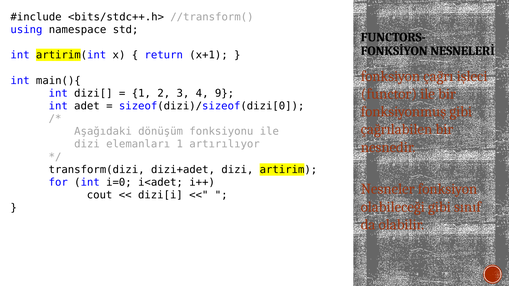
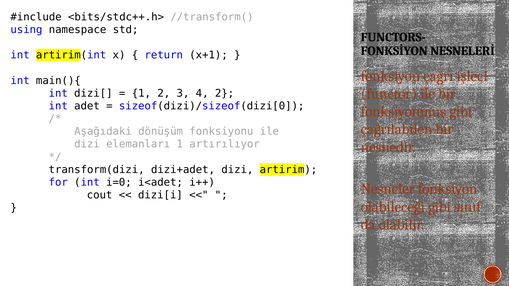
4 9: 9 -> 2 (225, 93)
